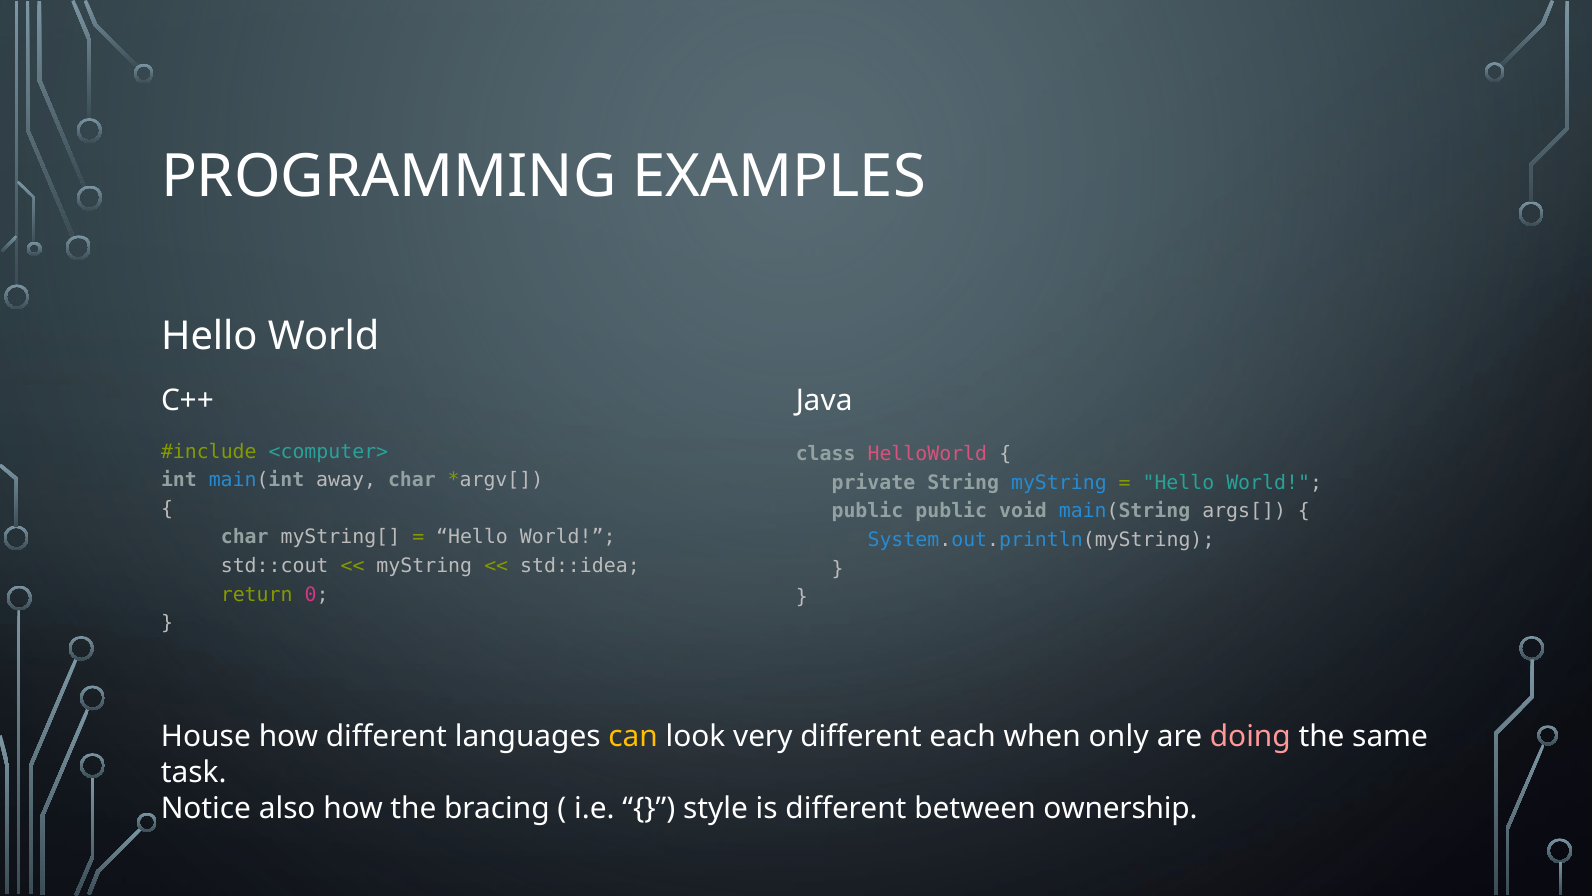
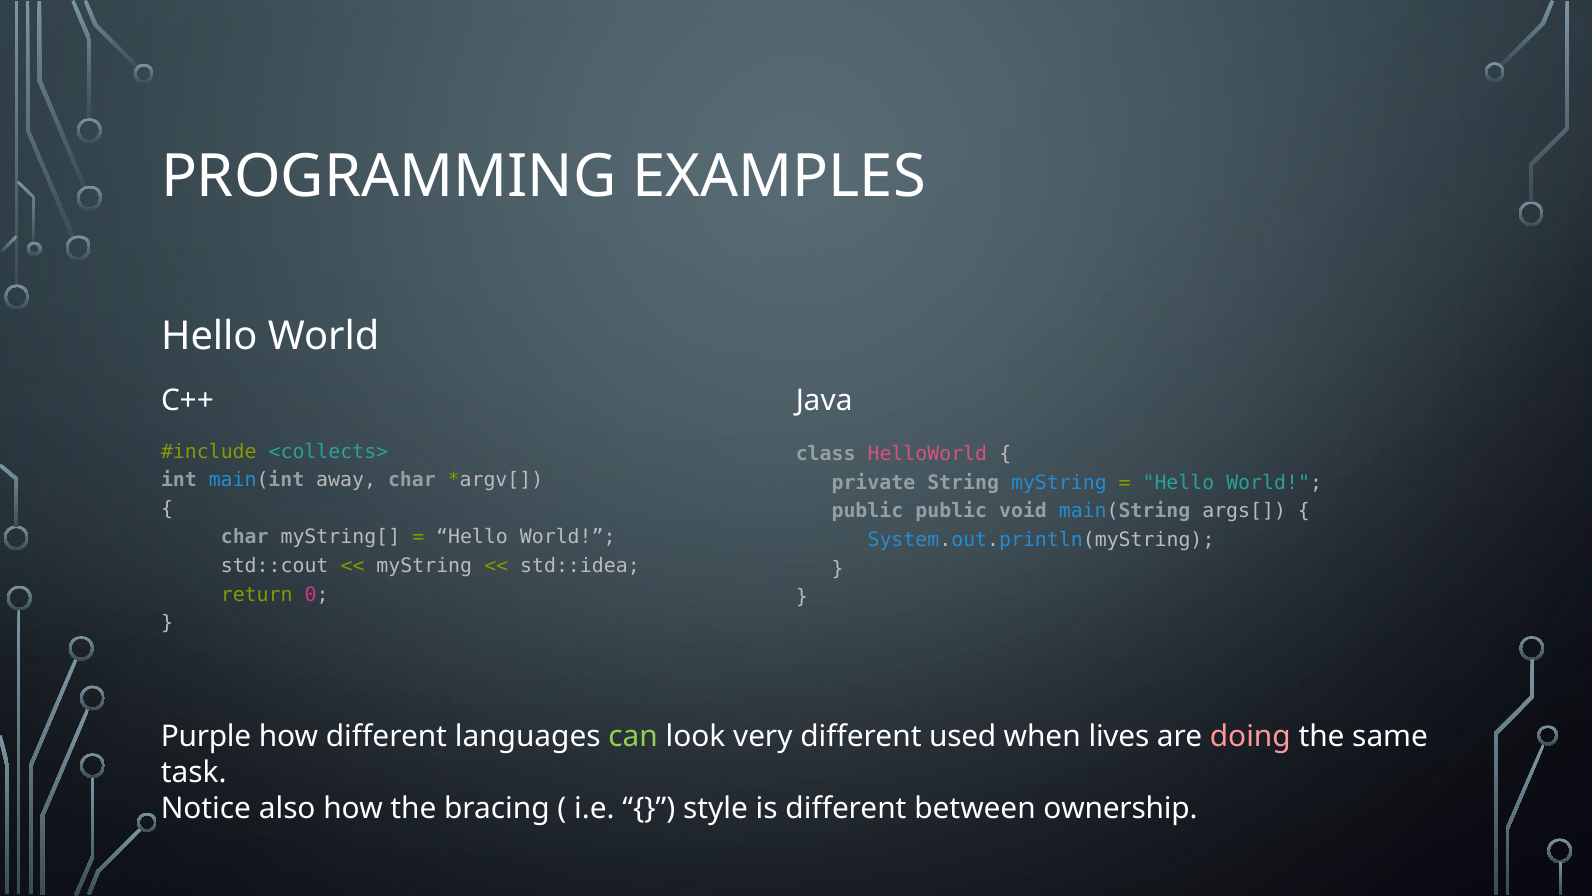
<computer>: <computer> -> <collects> (328, 451)
House: House -> Purple (206, 736)
can colour: yellow -> light green (633, 736)
each: each -> used (963, 736)
only: only -> lives (1119, 736)
